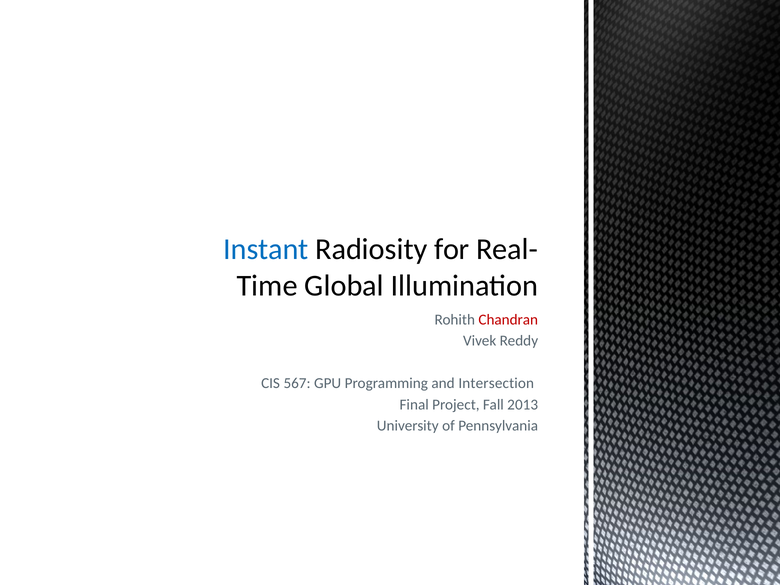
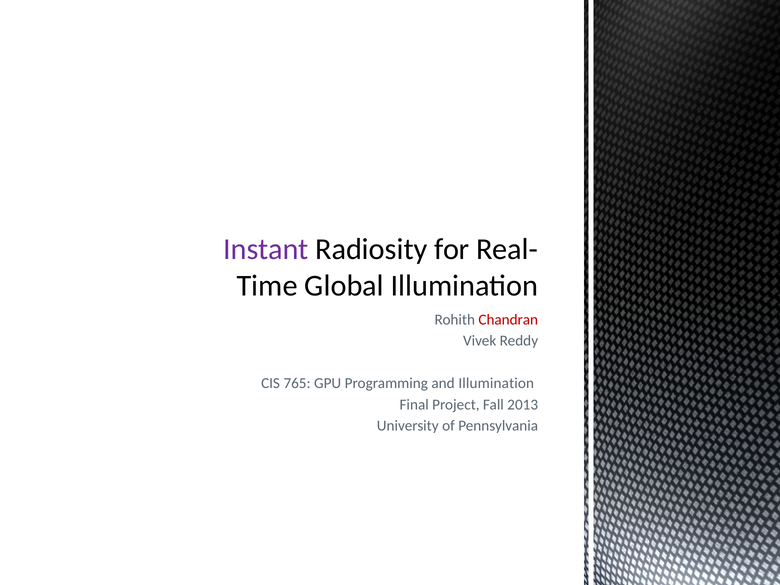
Instant colour: blue -> purple (266, 249)
567: 567 -> 765 (297, 383)
and Intersection: Intersection -> Illumination (496, 383)
